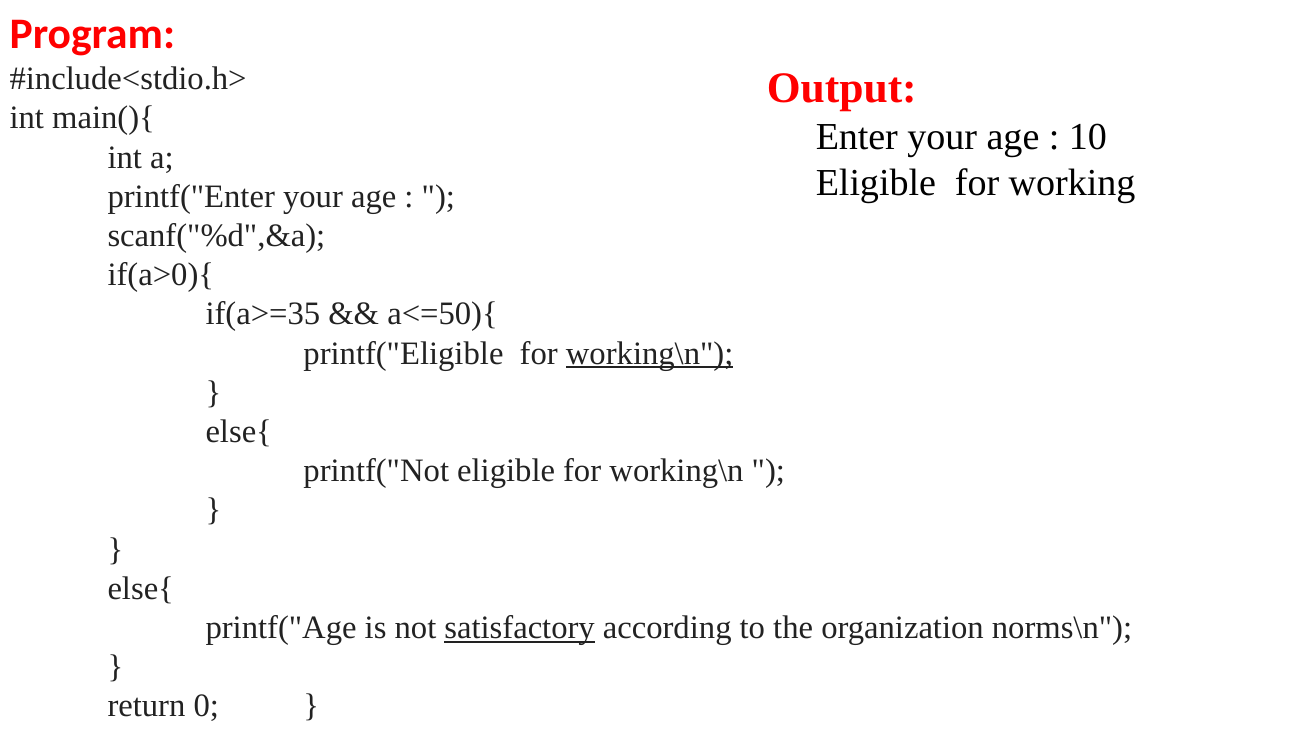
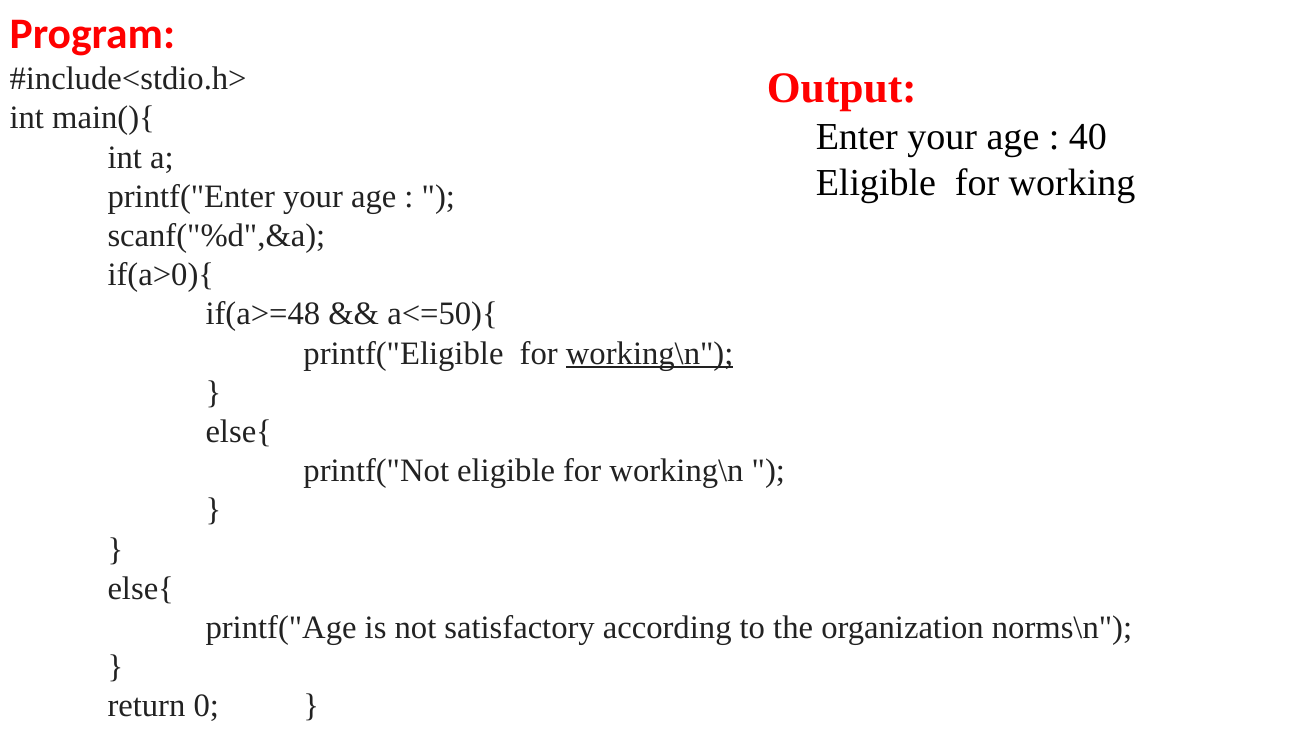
10: 10 -> 40 (1088, 137)
if(a>=35: if(a>=35 -> if(a>=48 (263, 314)
satisfactory underline: present -> none (520, 627)
